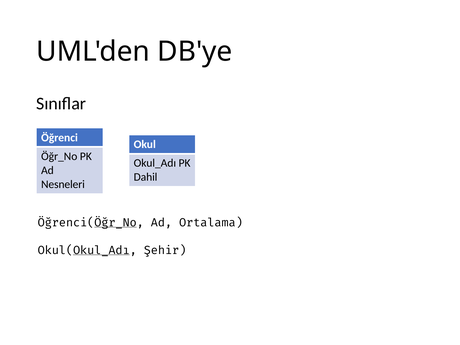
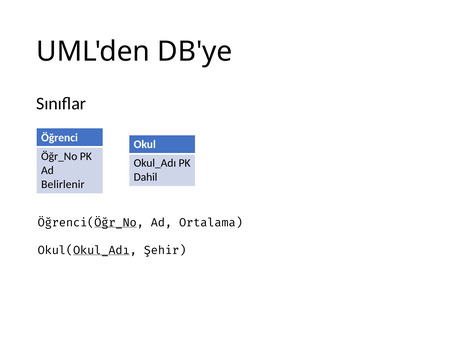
Nesneleri: Nesneleri -> Belirlenir (63, 184)
